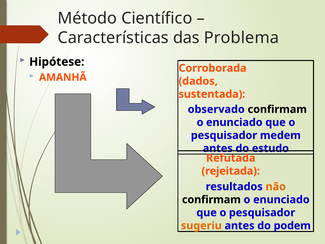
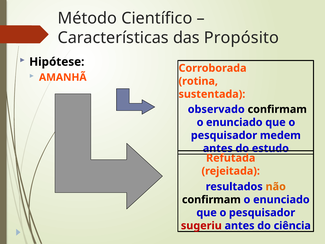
Problema: Problema -> Propósito (241, 38)
dados: dados -> rotina (198, 81)
sugeriu colour: orange -> red (201, 225)
podem: podem -> ciência (292, 225)
